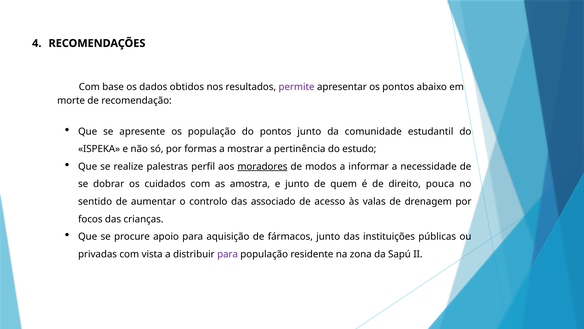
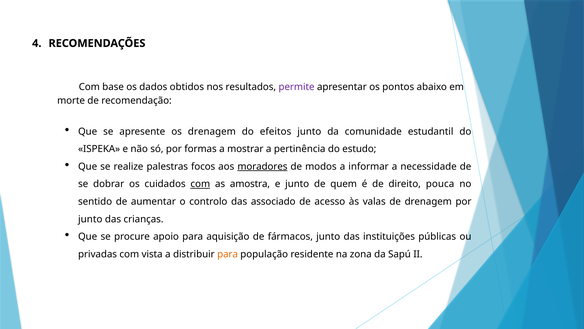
os população: população -> drenagem (212, 131)
do pontos: pontos -> efeitos (276, 131)
perfil: perfil -> focos (203, 166)
com underline: none -> present (200, 184)
focos: focos -> junto (90, 219)
para colour: purple -> orange (228, 254)
